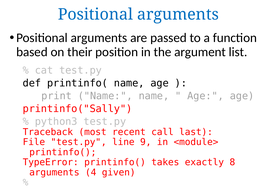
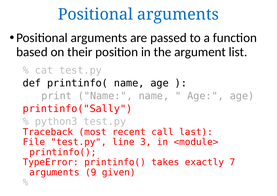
9: 9 -> 3 (146, 142)
8: 8 -> 7 (232, 162)
4: 4 -> 9 (91, 172)
